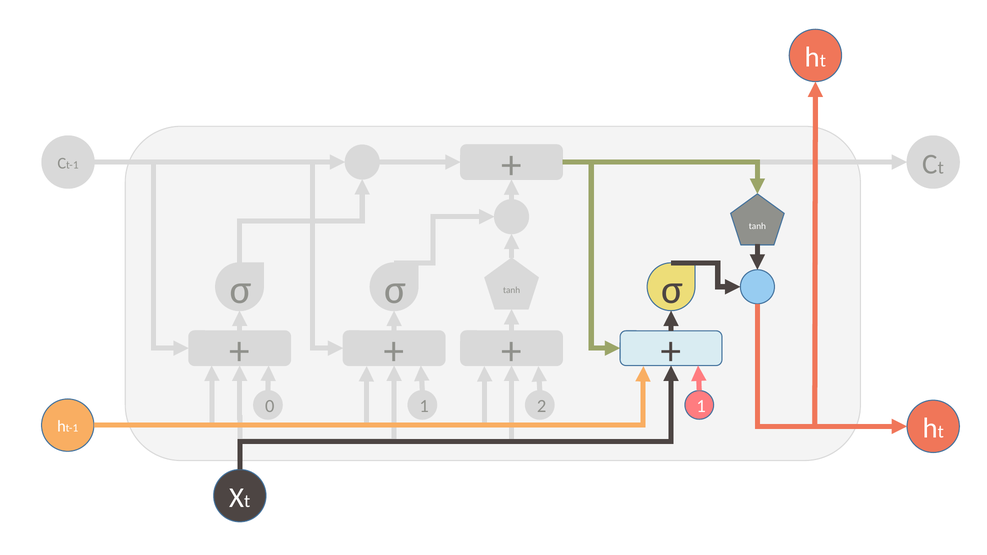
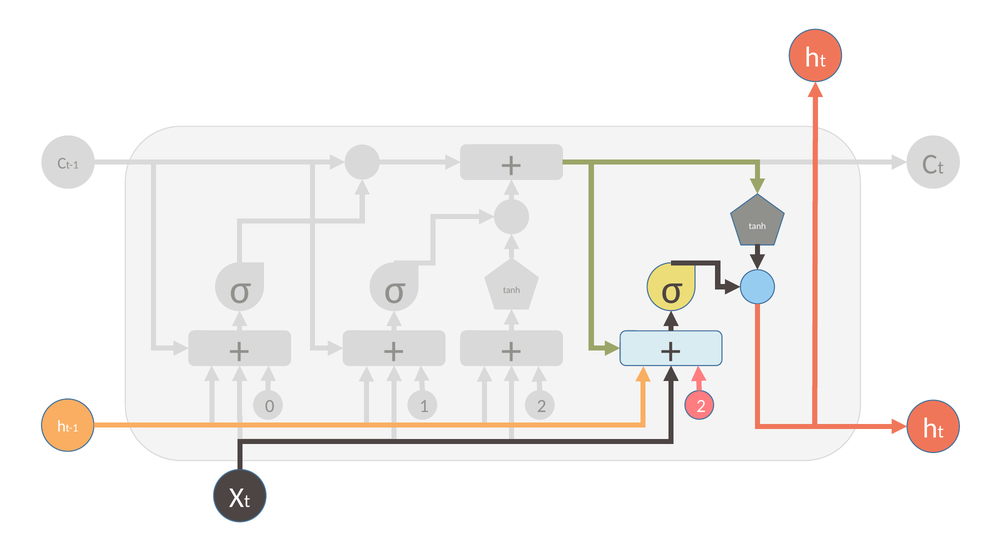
1: 1 -> 2 (701, 406)
